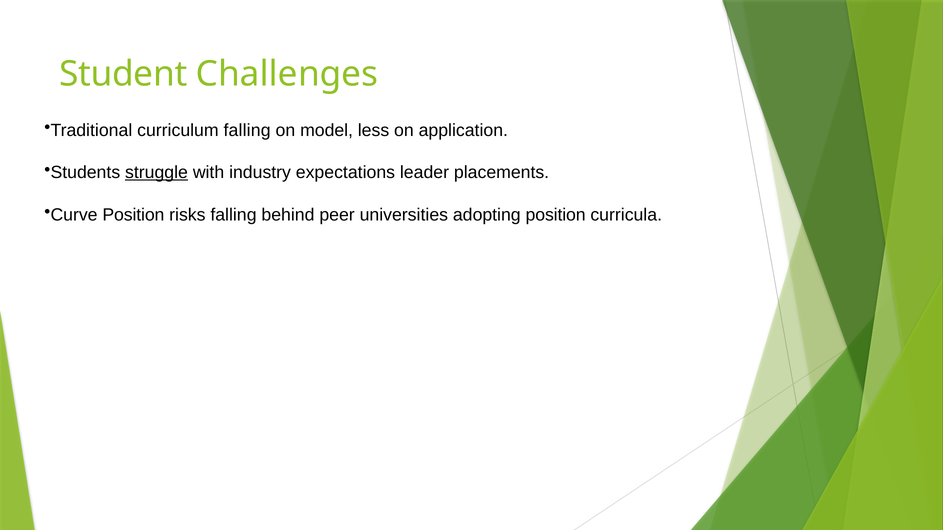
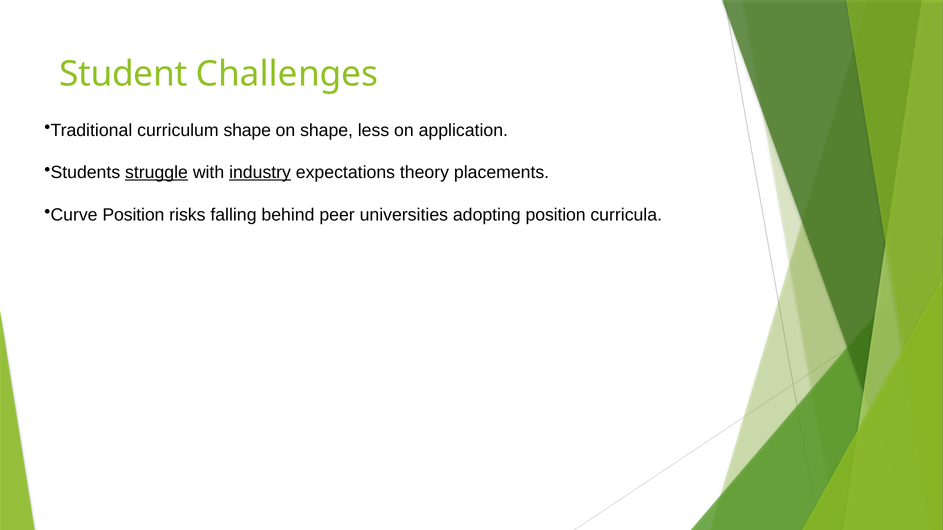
curriculum falling: falling -> shape (247, 130)
on model: model -> shape (327, 130)
industry underline: none -> present (260, 173)
leader: leader -> theory (424, 173)
